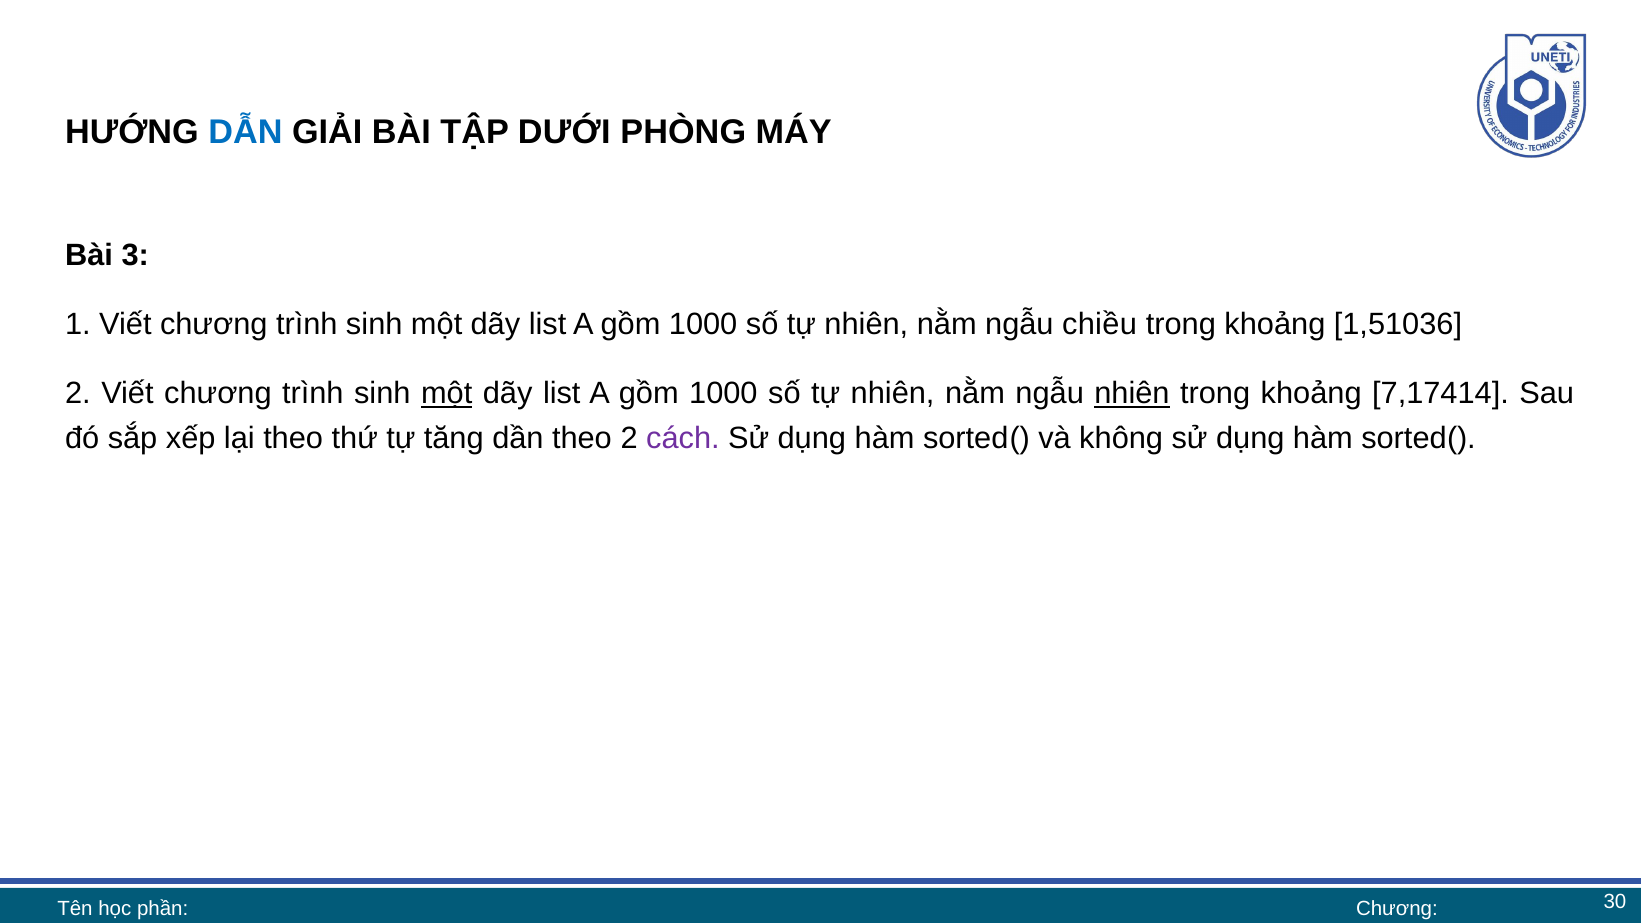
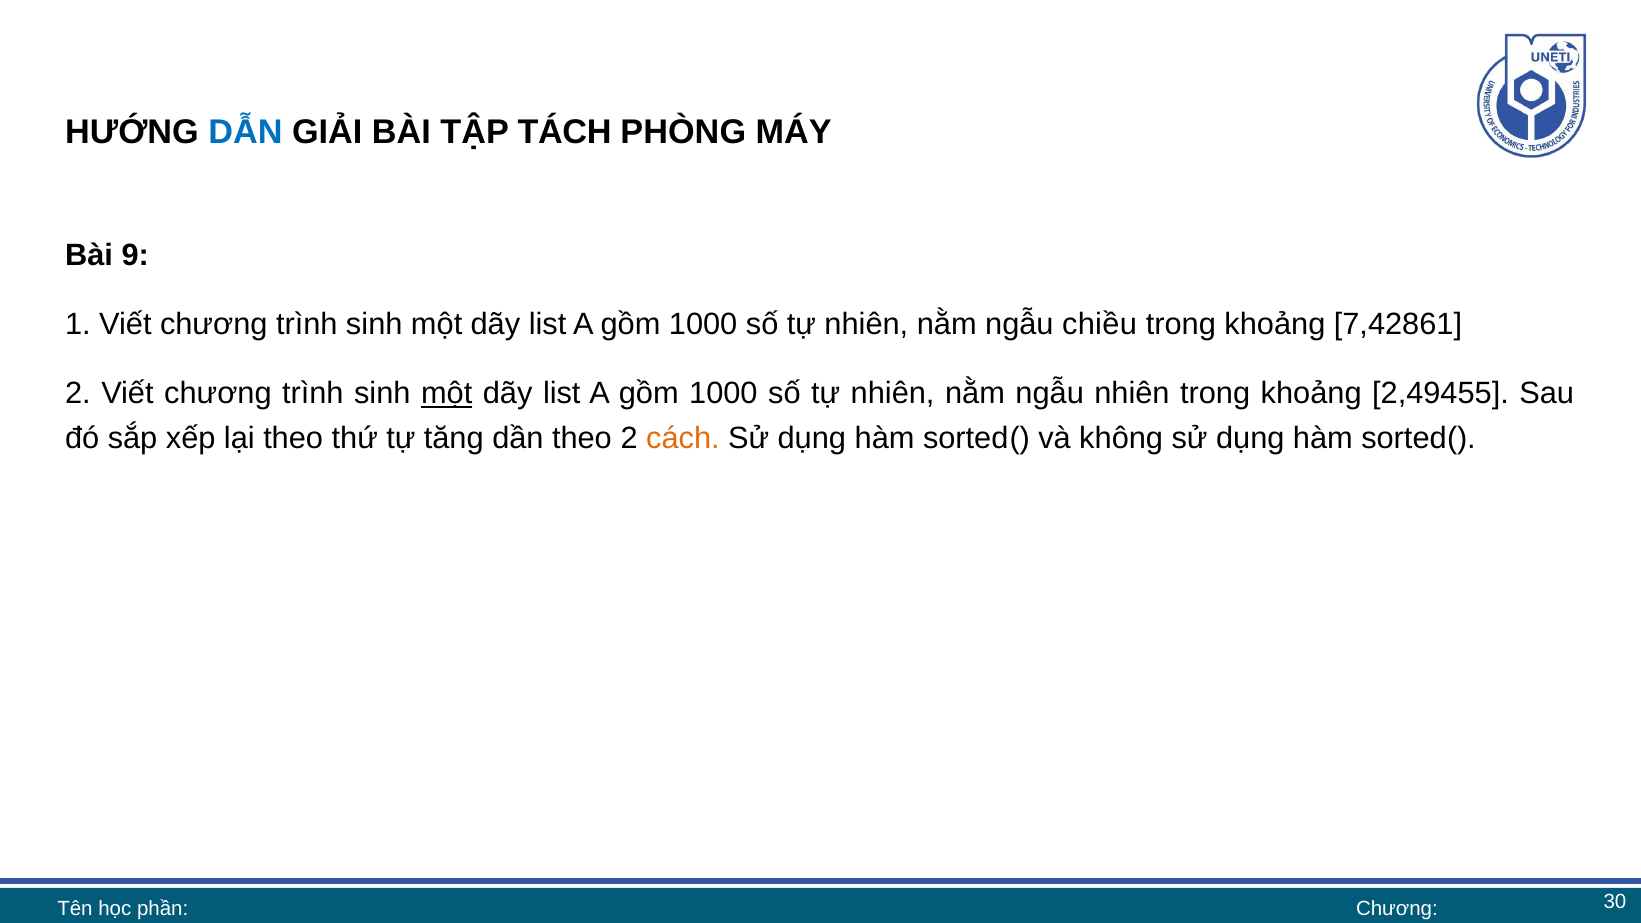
DƯỚI: DƯỚI -> TÁCH (565, 133)
3: 3 -> 9 (135, 255)
1,51036: 1,51036 -> 7,42861 (1398, 325)
nhiên underline: present -> none (1132, 394)
7,17414: 7,17414 -> 2,49455 (1440, 394)
cách colour: purple -> orange (683, 438)
